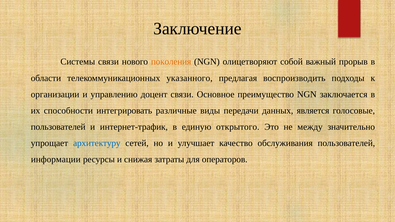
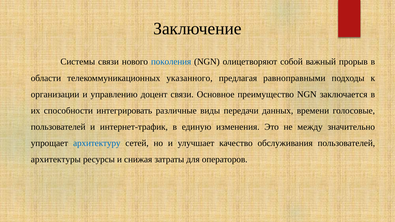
поколения colour: orange -> blue (171, 62)
воспроизводить: воспроизводить -> равноправными (294, 78)
является: является -> времени (313, 111)
открытого: открытого -> изменения (238, 127)
информации: информации -> архитектуры (56, 159)
